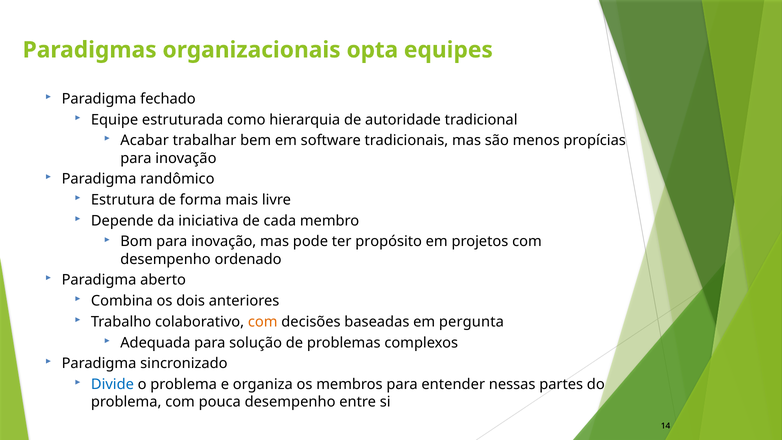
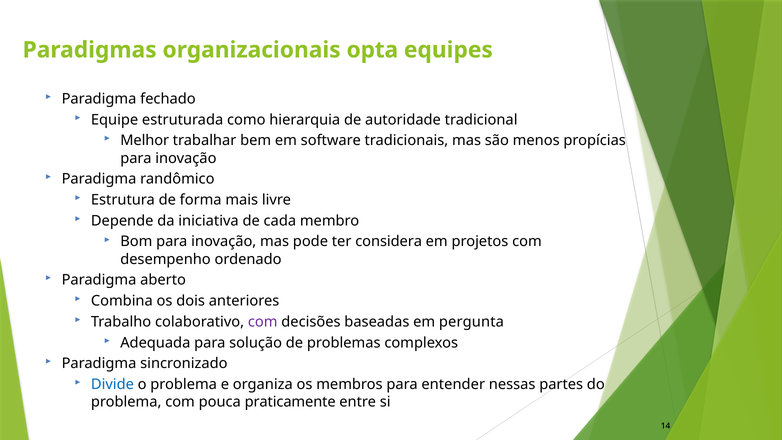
Acabar: Acabar -> Melhor (145, 141)
propósito: propósito -> considera (389, 242)
com colour: orange -> purple (263, 322)
pouca desempenho: desempenho -> praticamente (290, 402)
